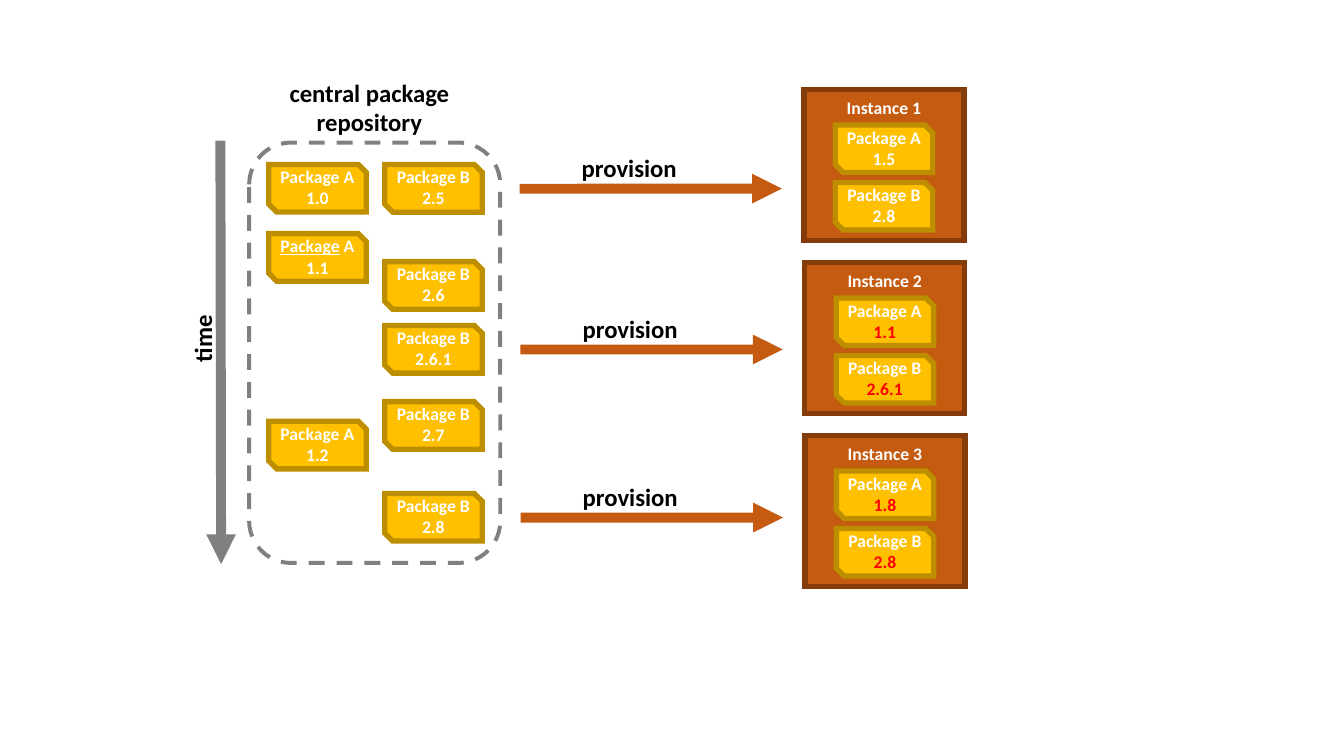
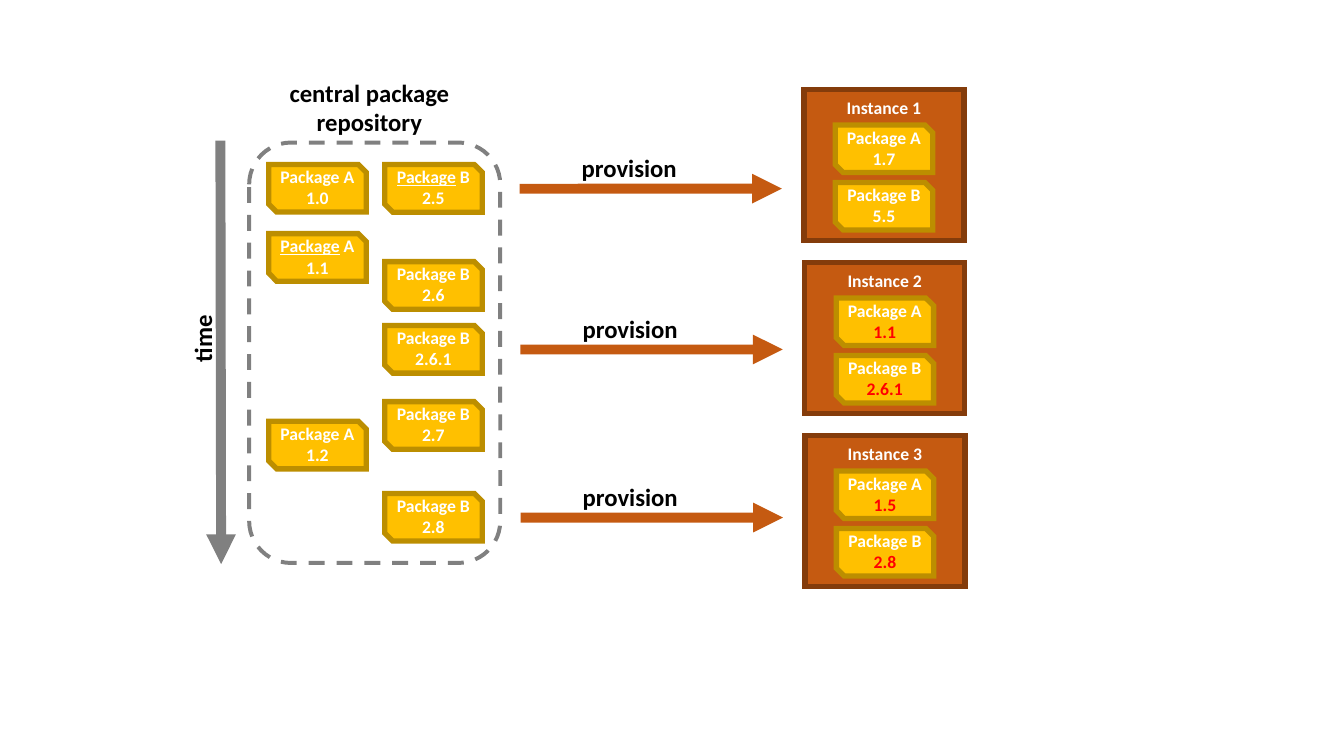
1.5: 1.5 -> 1.7 (884, 160)
Package underline: none -> present (426, 178)
2.8: 2.8 -> 5.5 (884, 217)
1.8: 1.8 -> 1.5 (885, 506)
